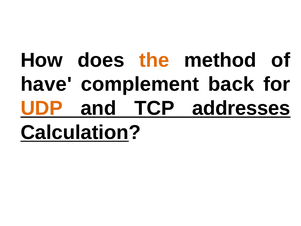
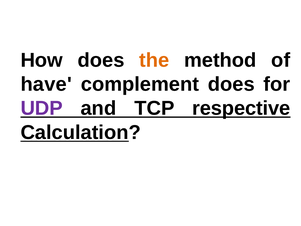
complement back: back -> does (231, 84)
UDP colour: orange -> purple (42, 108)
addresses: addresses -> respective (241, 108)
